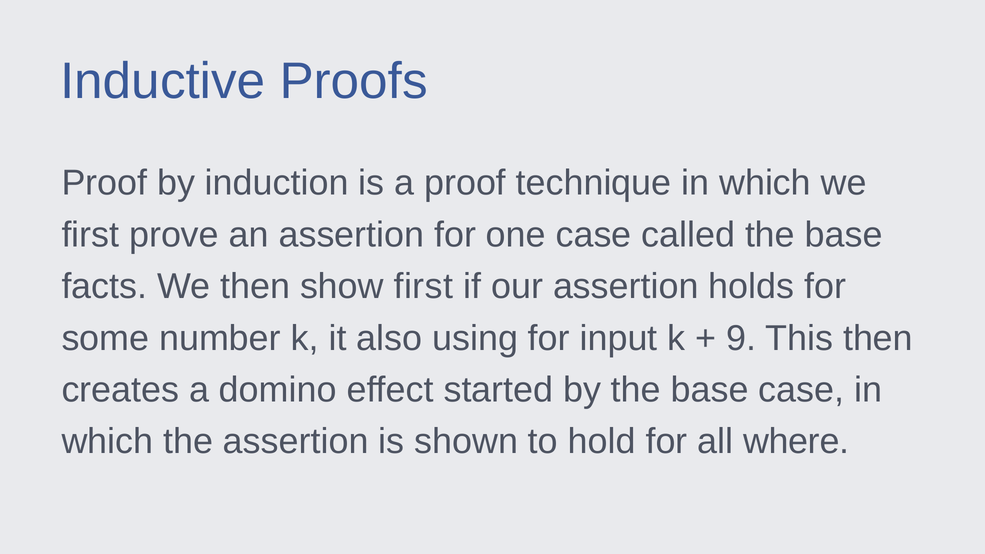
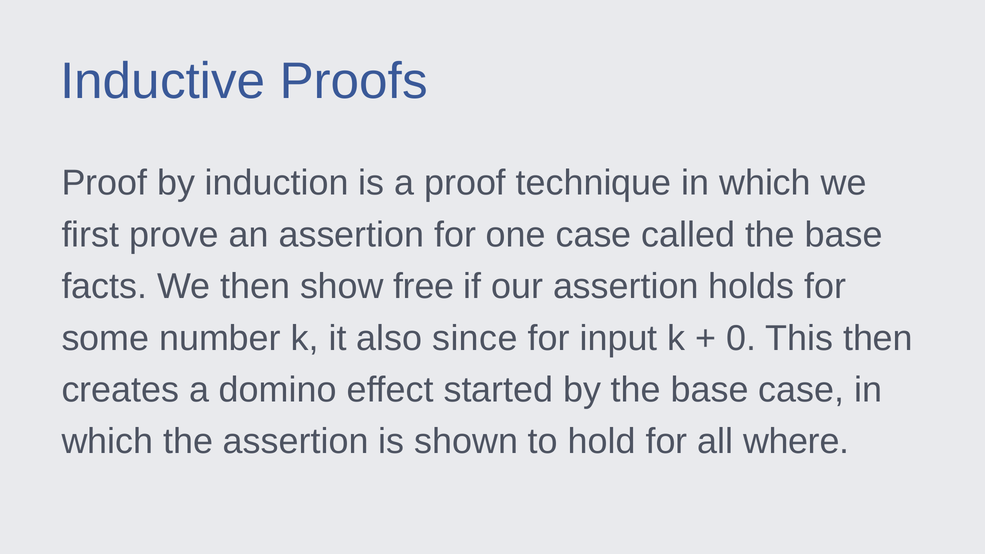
show first: first -> free (424, 287)
using: using -> since (475, 338)
9: 9 -> 0 (741, 338)
